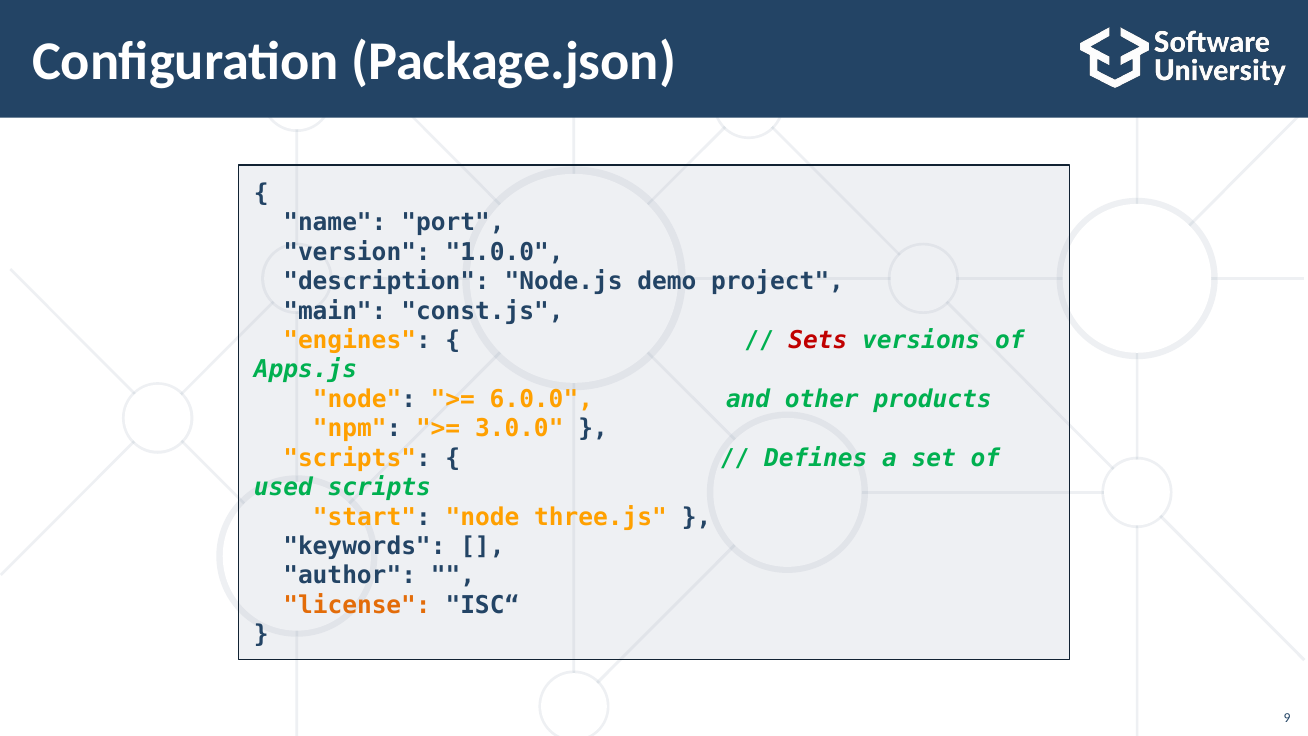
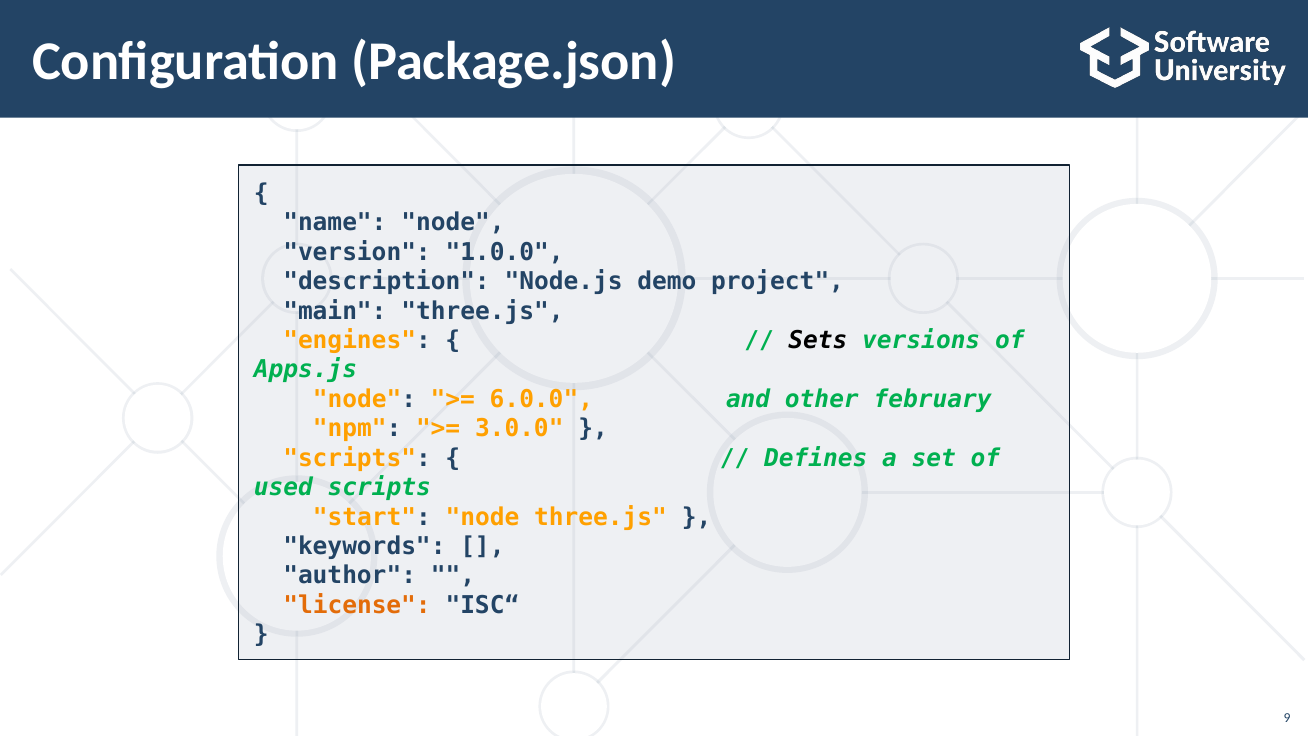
name port: port -> node (453, 223)
main const.js: const.js -> three.js (482, 311)
Sets colour: red -> black (818, 340)
products: products -> february (933, 399)
